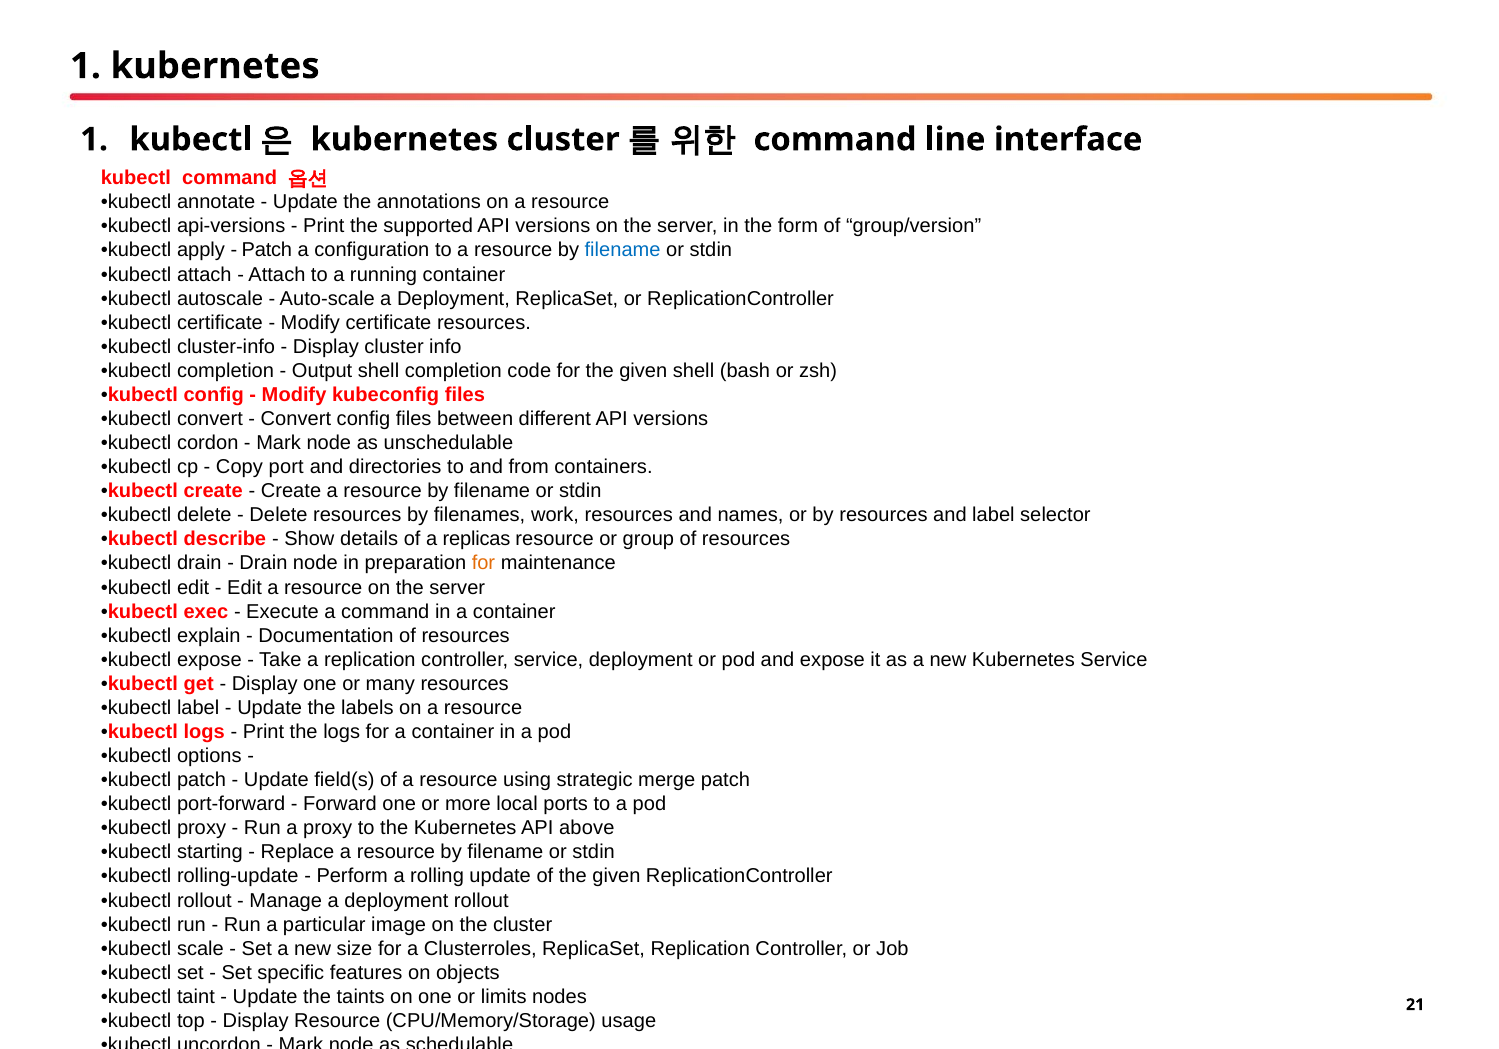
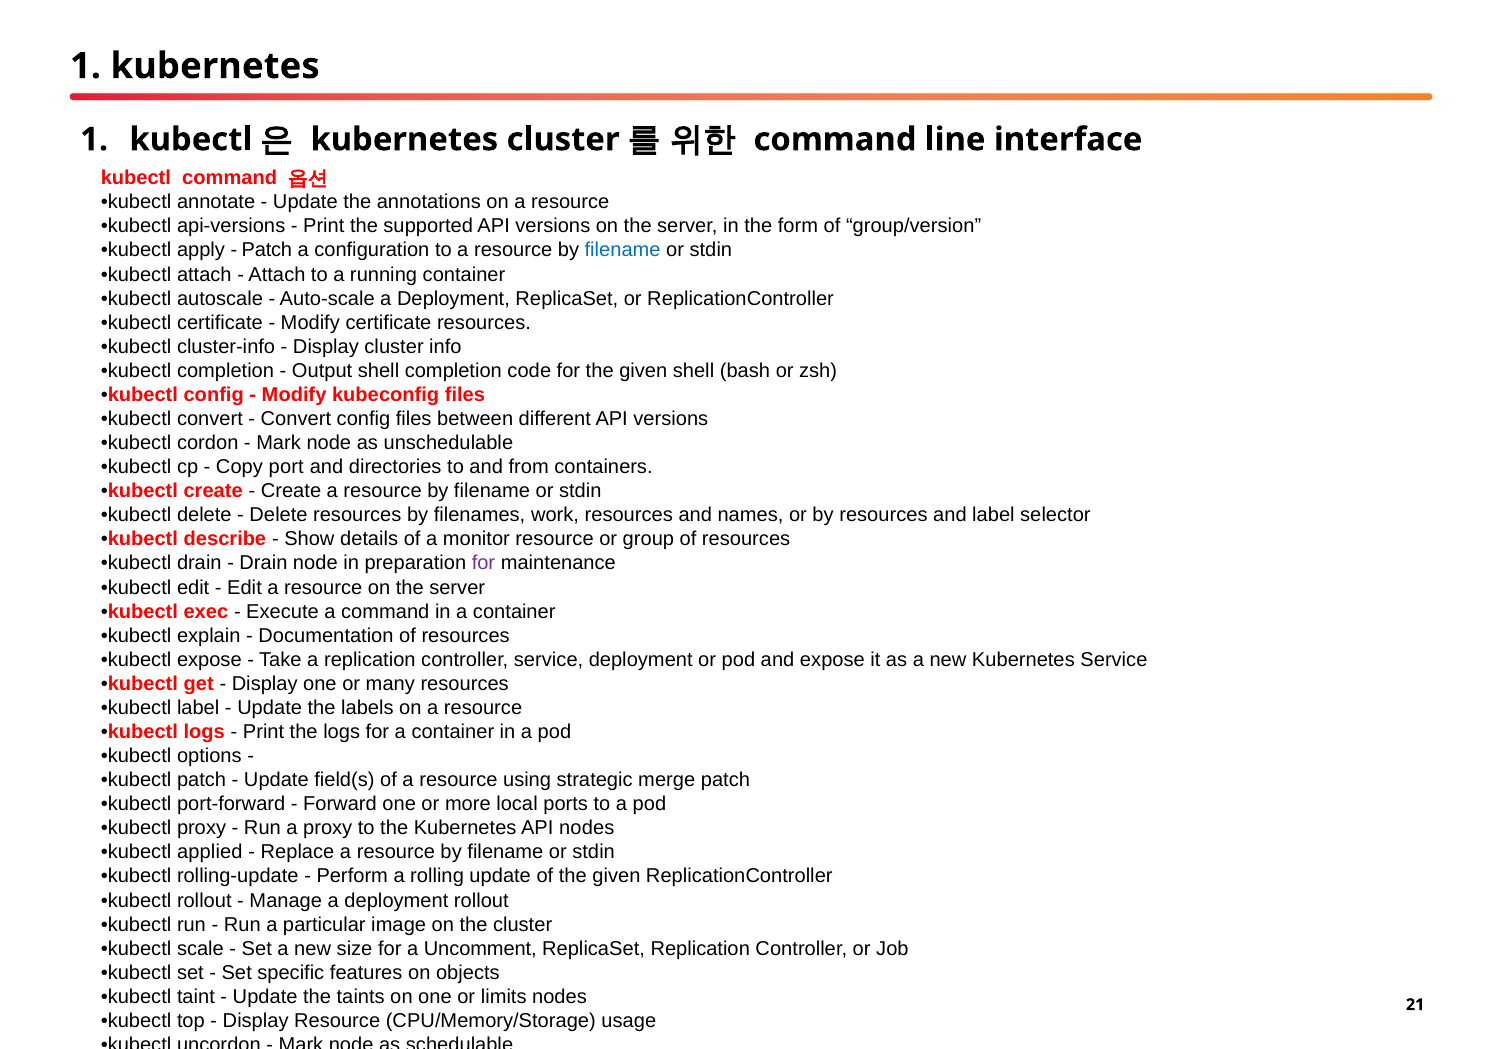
replicas: replicas -> monitor (476, 539)
for colour: orange -> purple (484, 564)
API above: above -> nodes (587, 828)
starting: starting -> applied (210, 853)
Clusterroles: Clusterroles -> Uncomment (480, 949)
